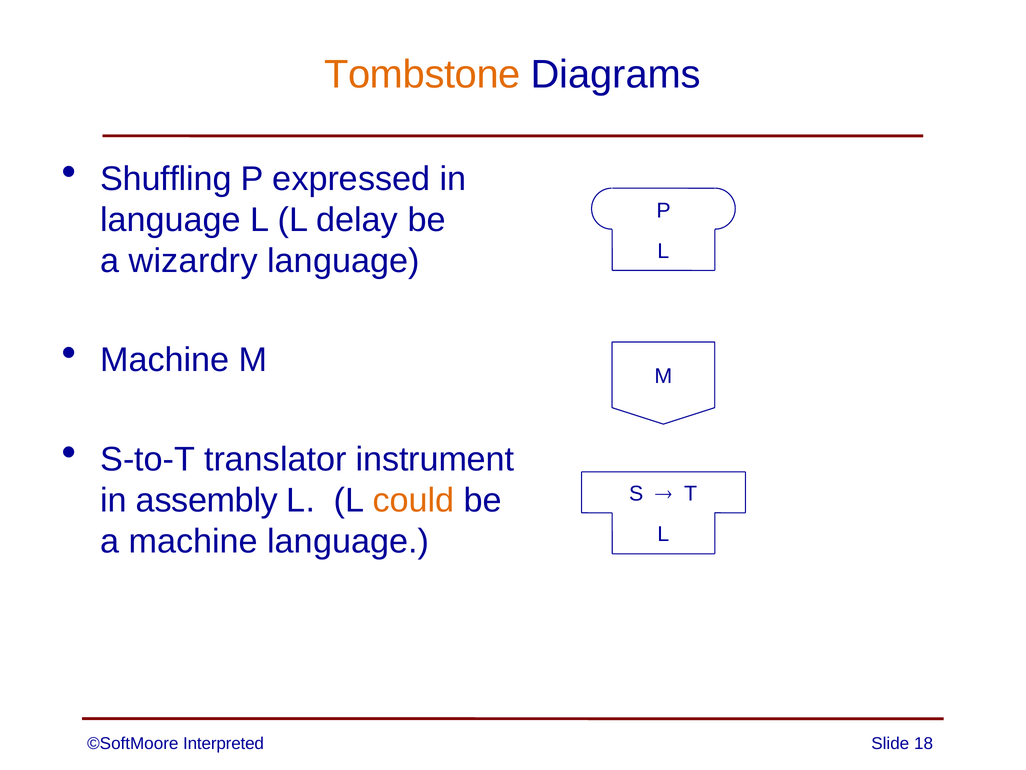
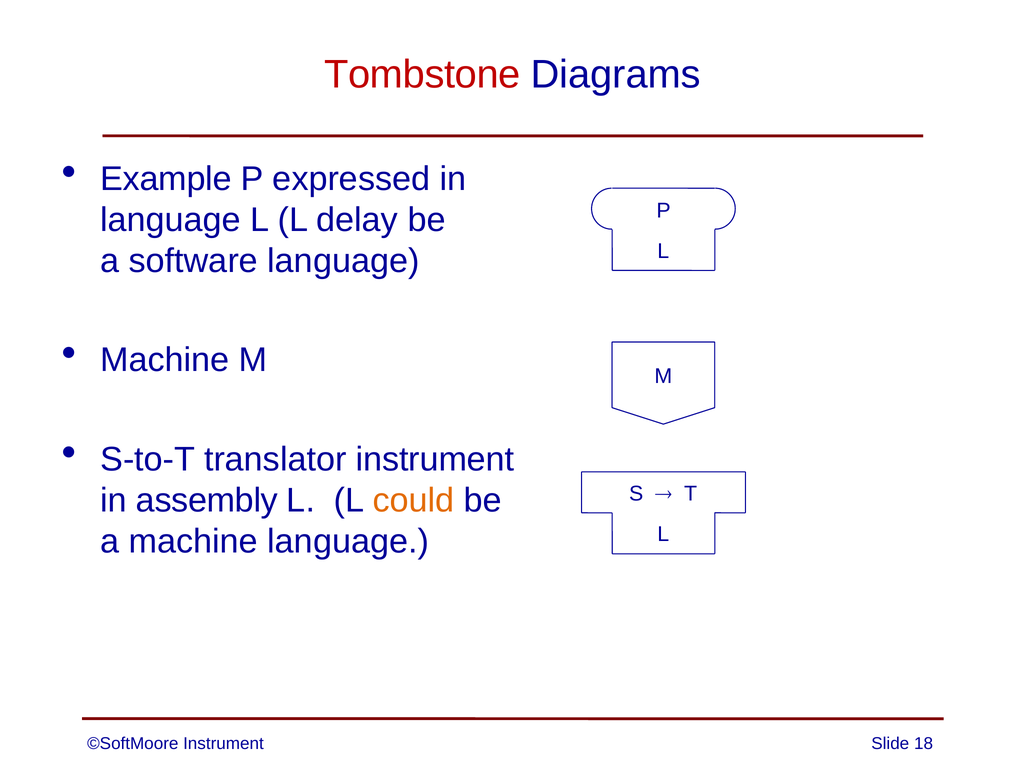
Tombstone colour: orange -> red (422, 75)
Shuffling: Shuffling -> Example (166, 179)
wizardry: wizardry -> software (193, 261)
©SoftMoore Interpreted: Interpreted -> Instrument (223, 743)
